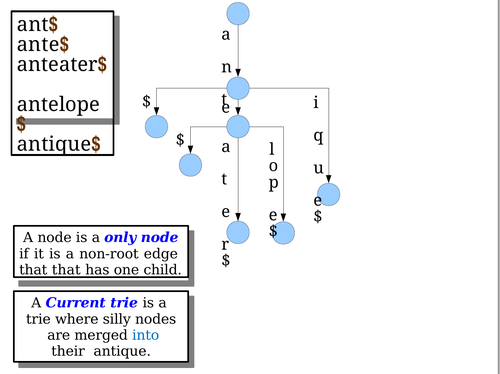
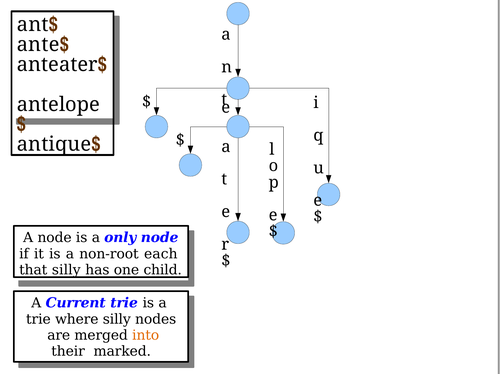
edge: edge -> each (161, 254)
that that: that -> silly (66, 270)
into colour: blue -> orange (146, 336)
their antique: antique -> marked (122, 352)
